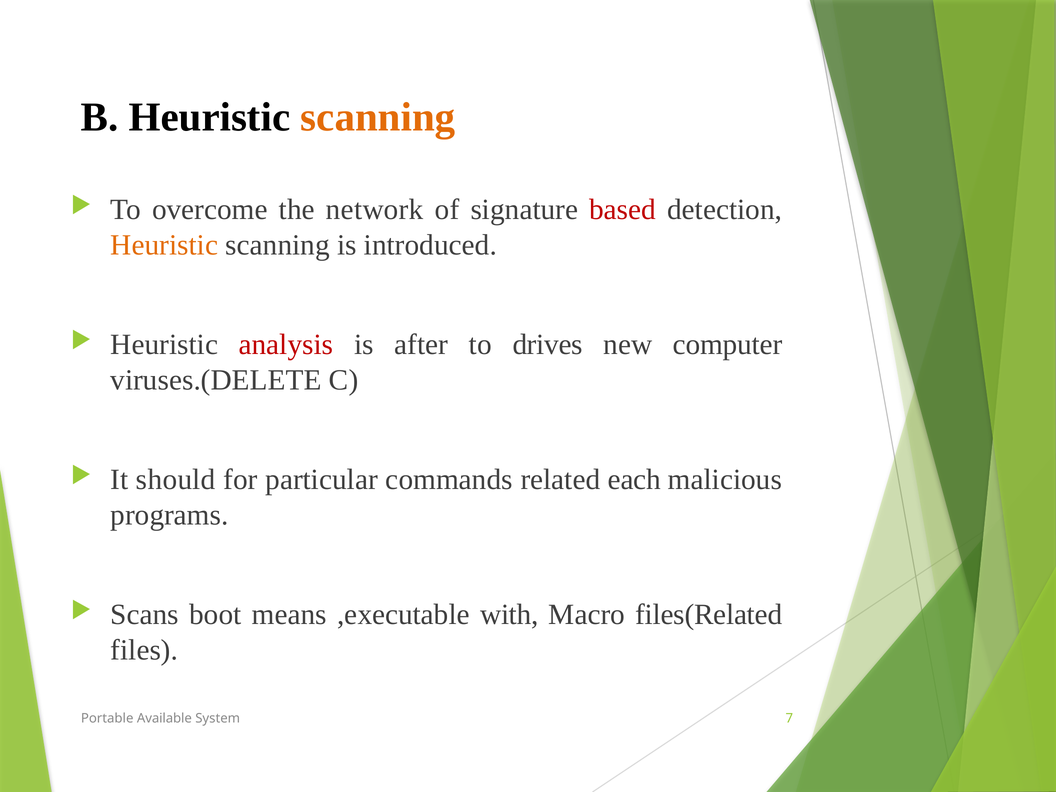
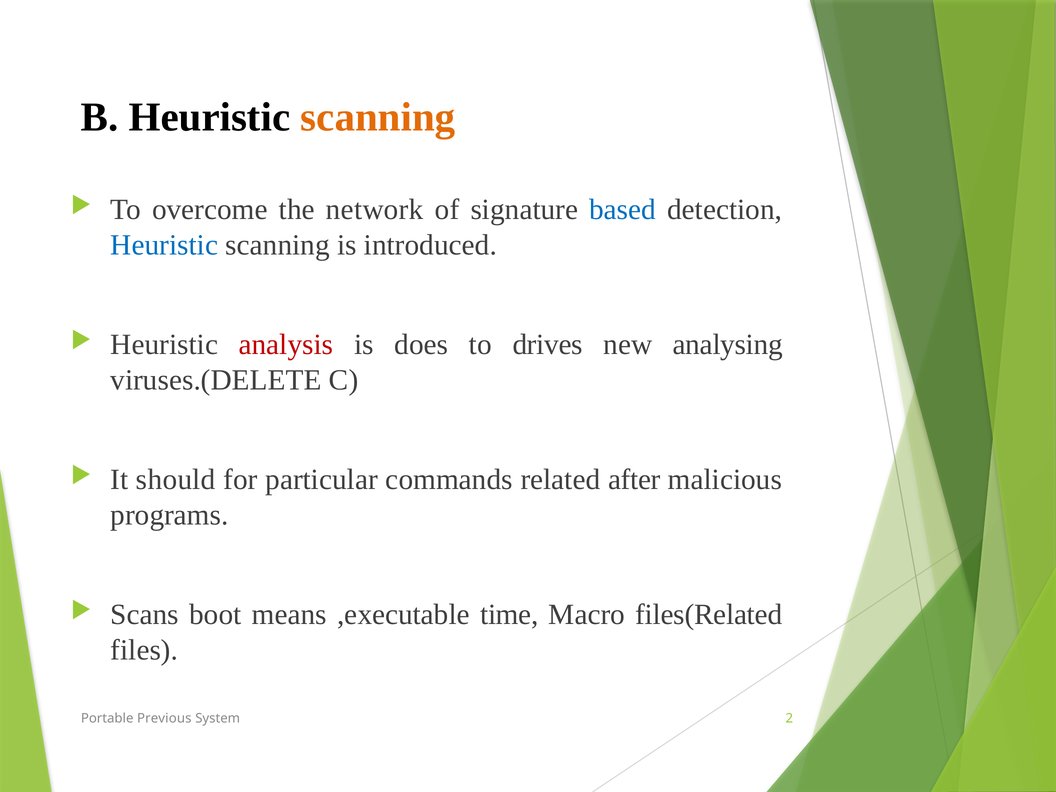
based colour: red -> blue (623, 210)
Heuristic colour: orange -> blue (164, 245)
after: after -> does (421, 345)
computer: computer -> analysing (728, 345)
each: each -> after (634, 480)
with: with -> time (509, 615)
Available: Available -> Previous (164, 719)
7: 7 -> 2 (789, 719)
